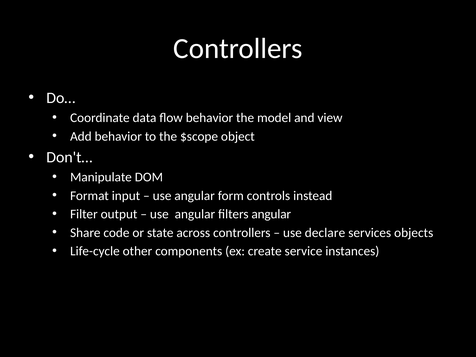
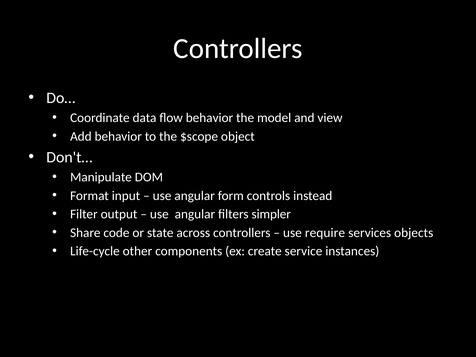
filters angular: angular -> simpler (271, 214)
declare: declare -> require (325, 233)
